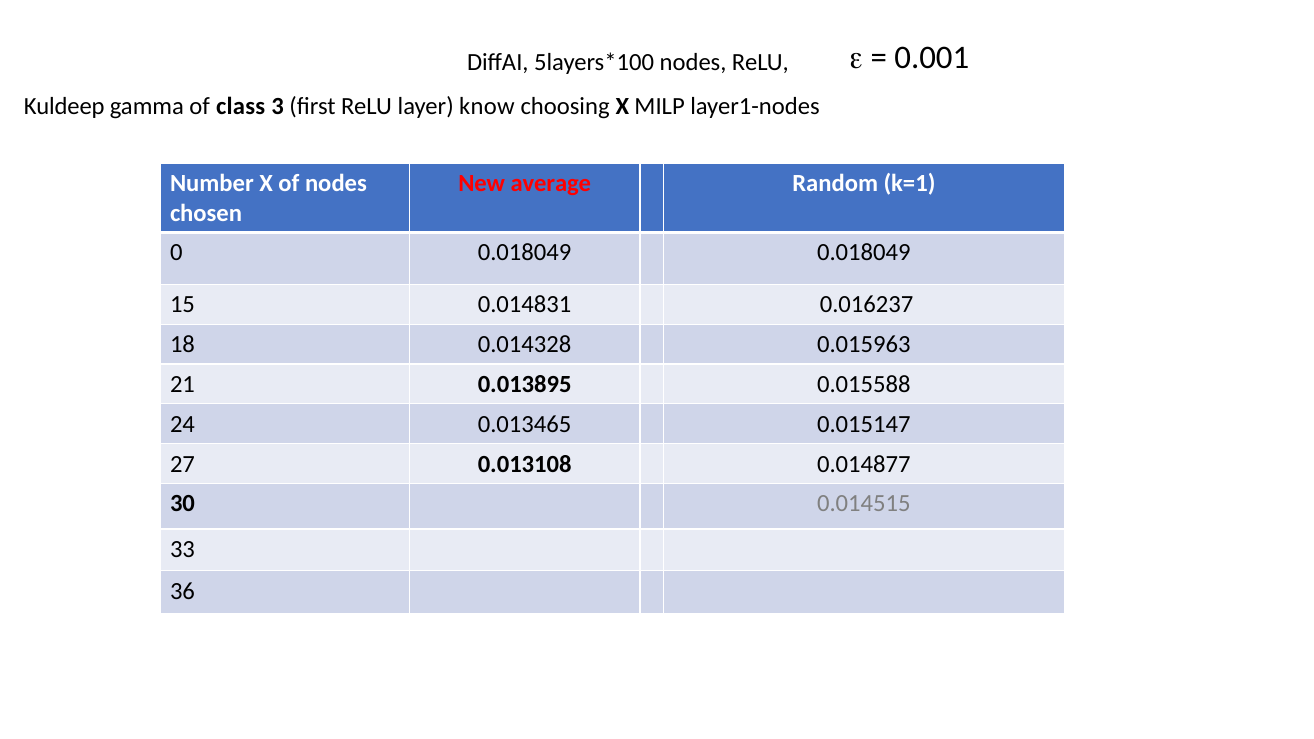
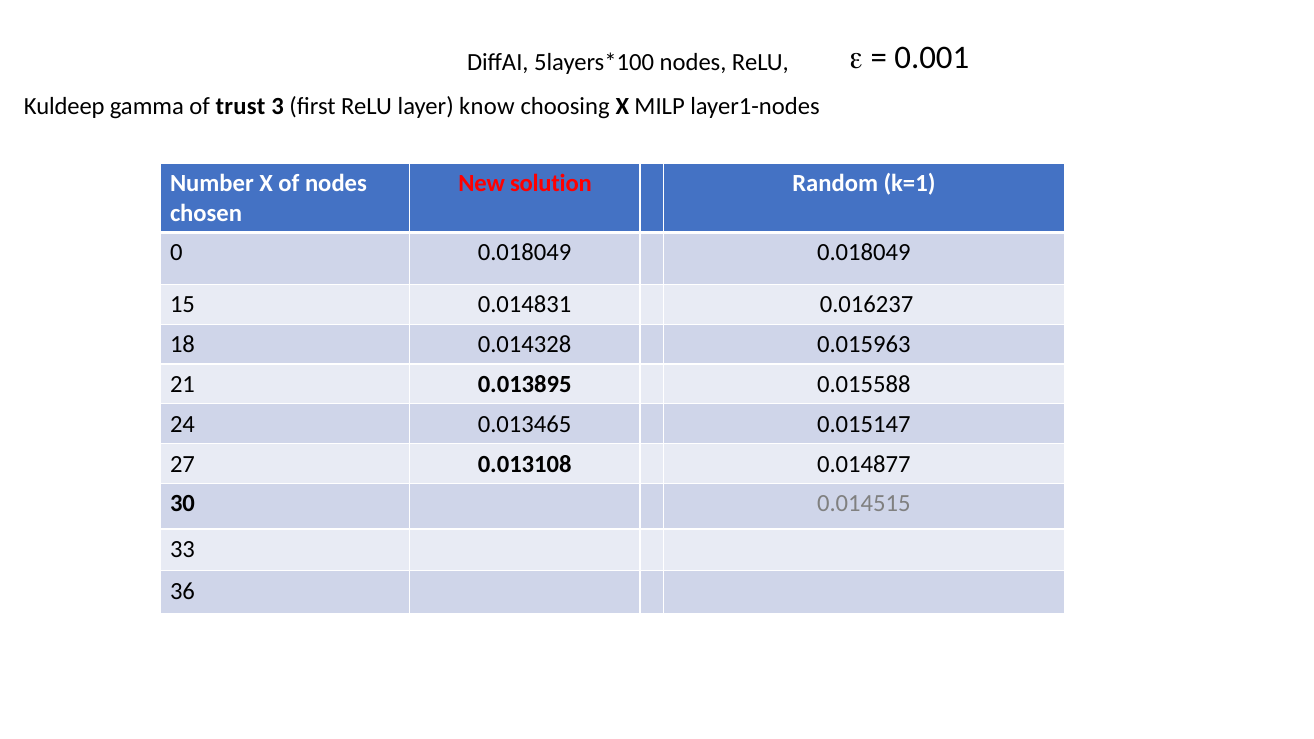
class: class -> trust (241, 107)
average: average -> solution (551, 184)
